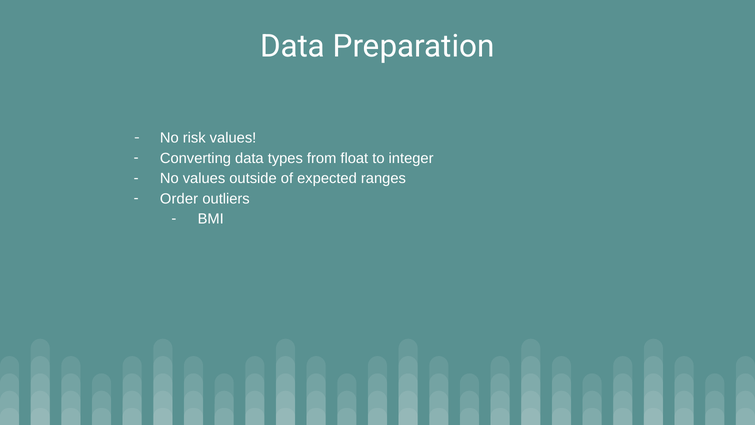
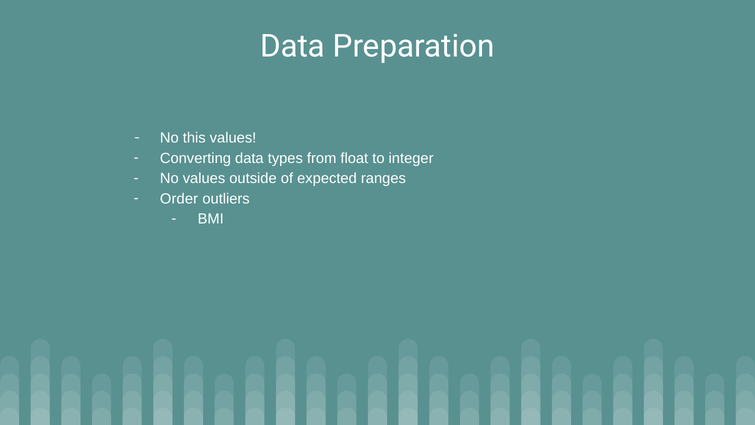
risk: risk -> this (194, 138)
